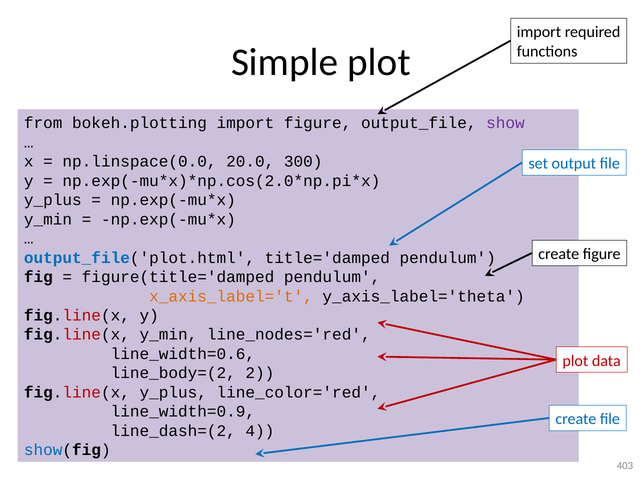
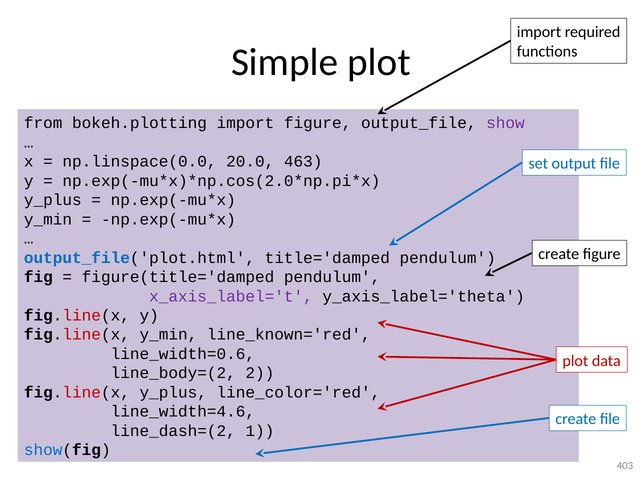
300: 300 -> 463 (303, 162)
x_axis_label='t colour: orange -> purple (231, 297)
line_nodes='red: line_nodes='red -> line_known='red (289, 335)
line_width=0.9: line_width=0.9 -> line_width=4.6 (183, 412)
4: 4 -> 1 (260, 431)
